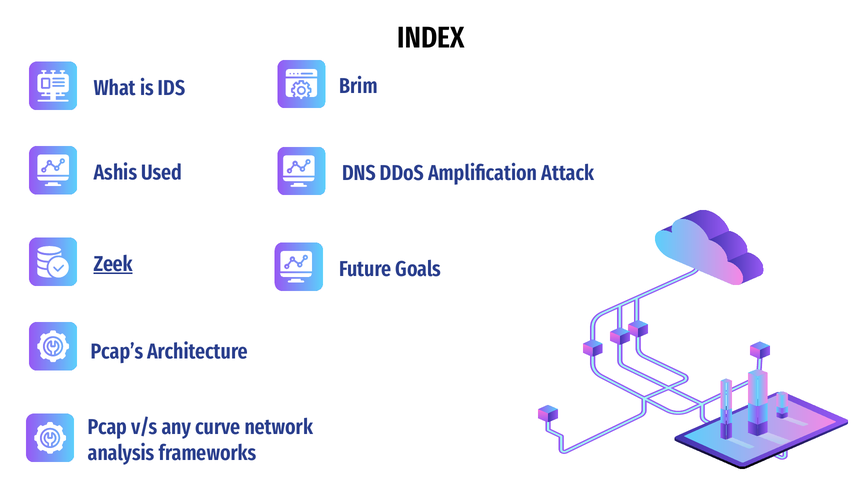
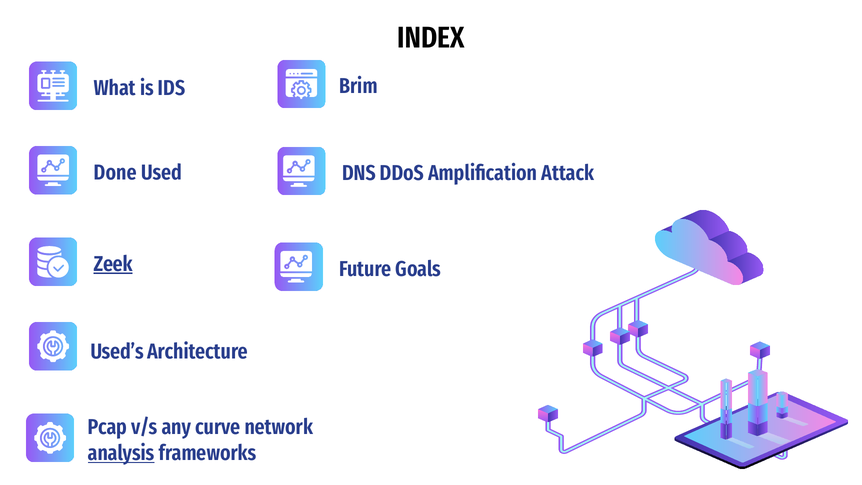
Ashis: Ashis -> Done (115, 172)
Pcap’s: Pcap’s -> Used’s (117, 352)
analysis underline: none -> present (121, 453)
